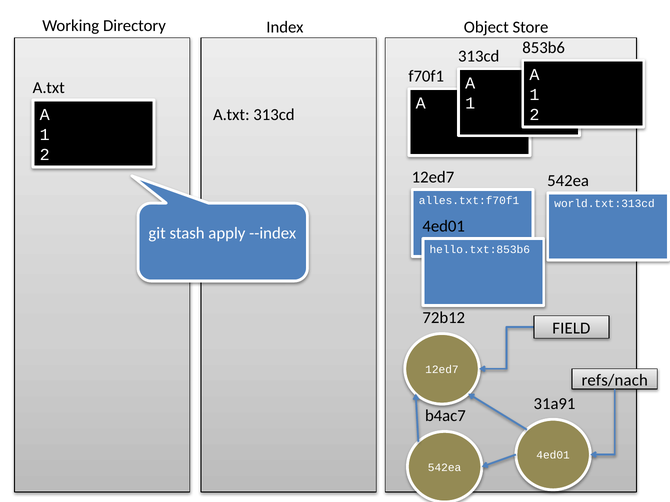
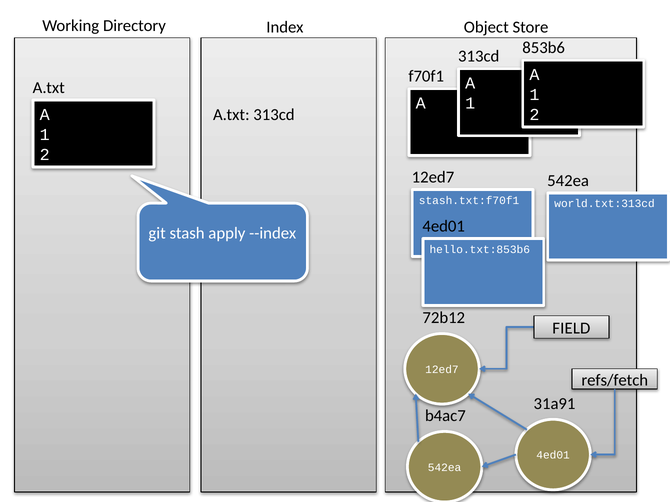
alles.txt:f70f1: alles.txt:f70f1 -> stash.txt:f70f1 (469, 201)
refs/nach: refs/nach -> refs/fetch (615, 380)
